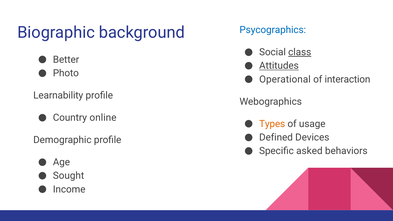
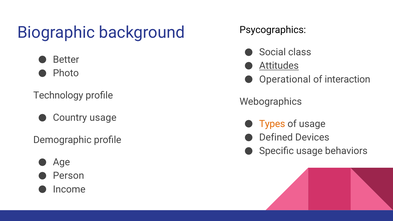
Psycographics colour: blue -> black (273, 30)
class underline: present -> none (300, 52)
Learnability: Learnability -> Technology (58, 95)
Country online: online -> usage (103, 118)
Specific asked: asked -> usage (309, 151)
Sought: Sought -> Person (69, 176)
